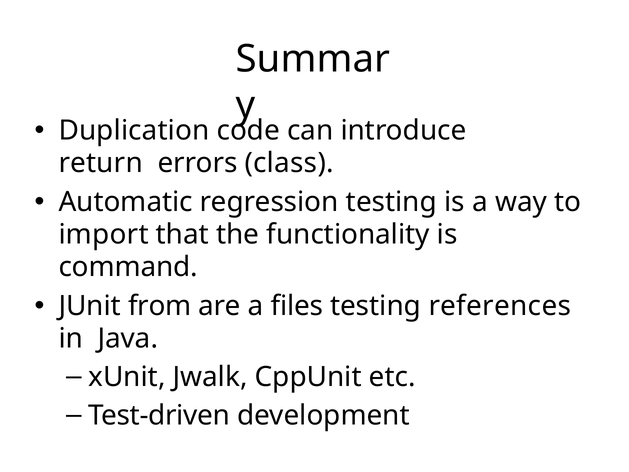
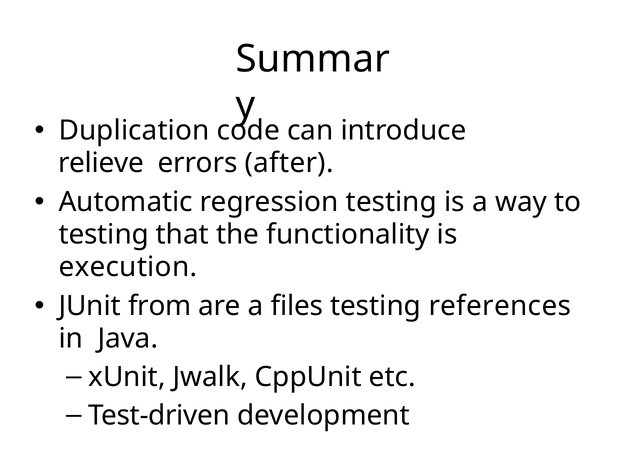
return: return -> relieve (101, 163)
class: class -> after (289, 163)
import: import -> testing (104, 234)
command: command -> execution (128, 267)
